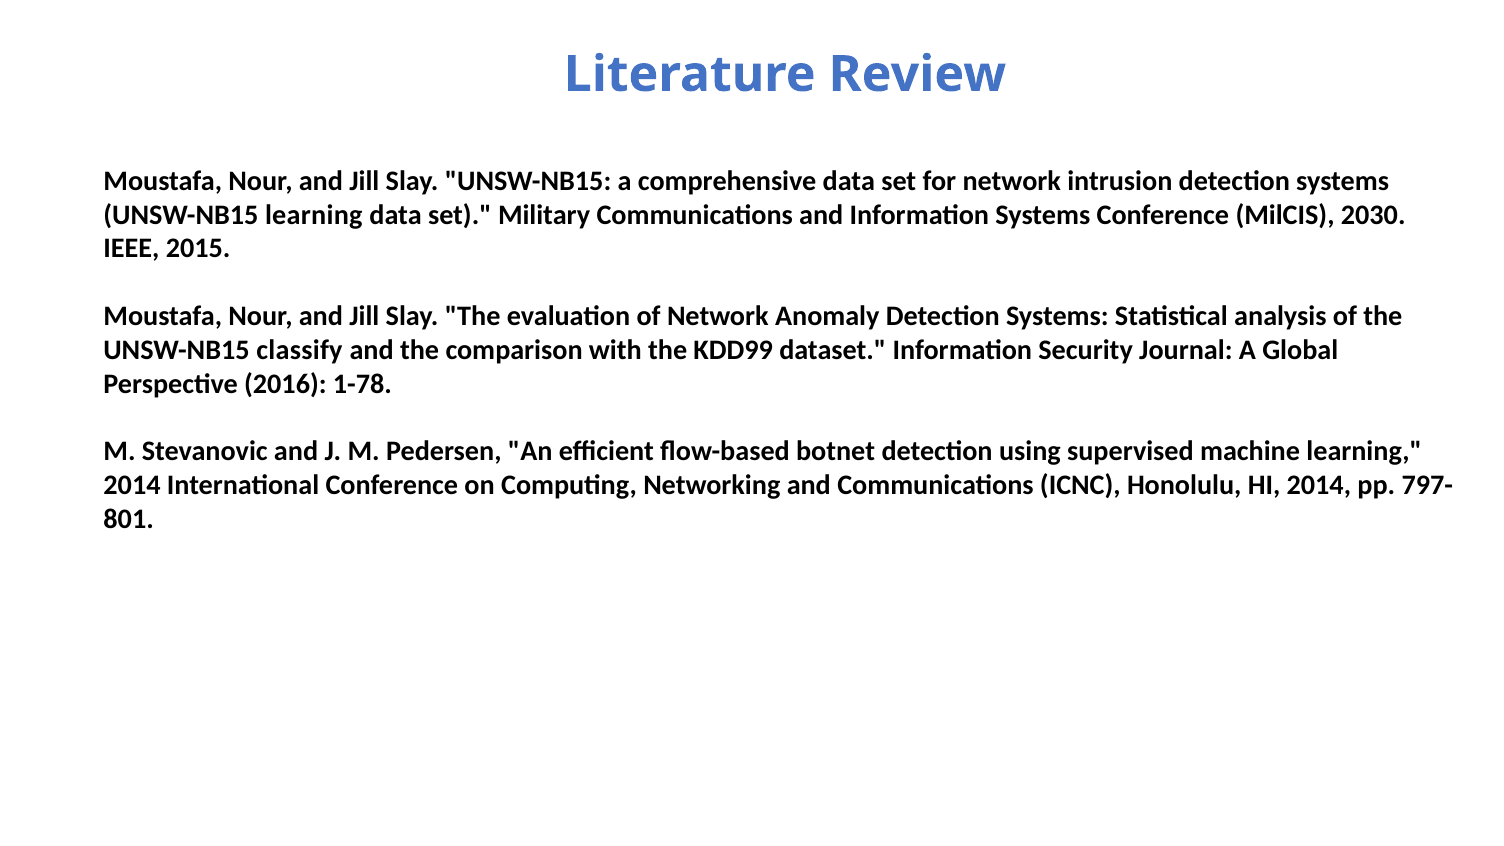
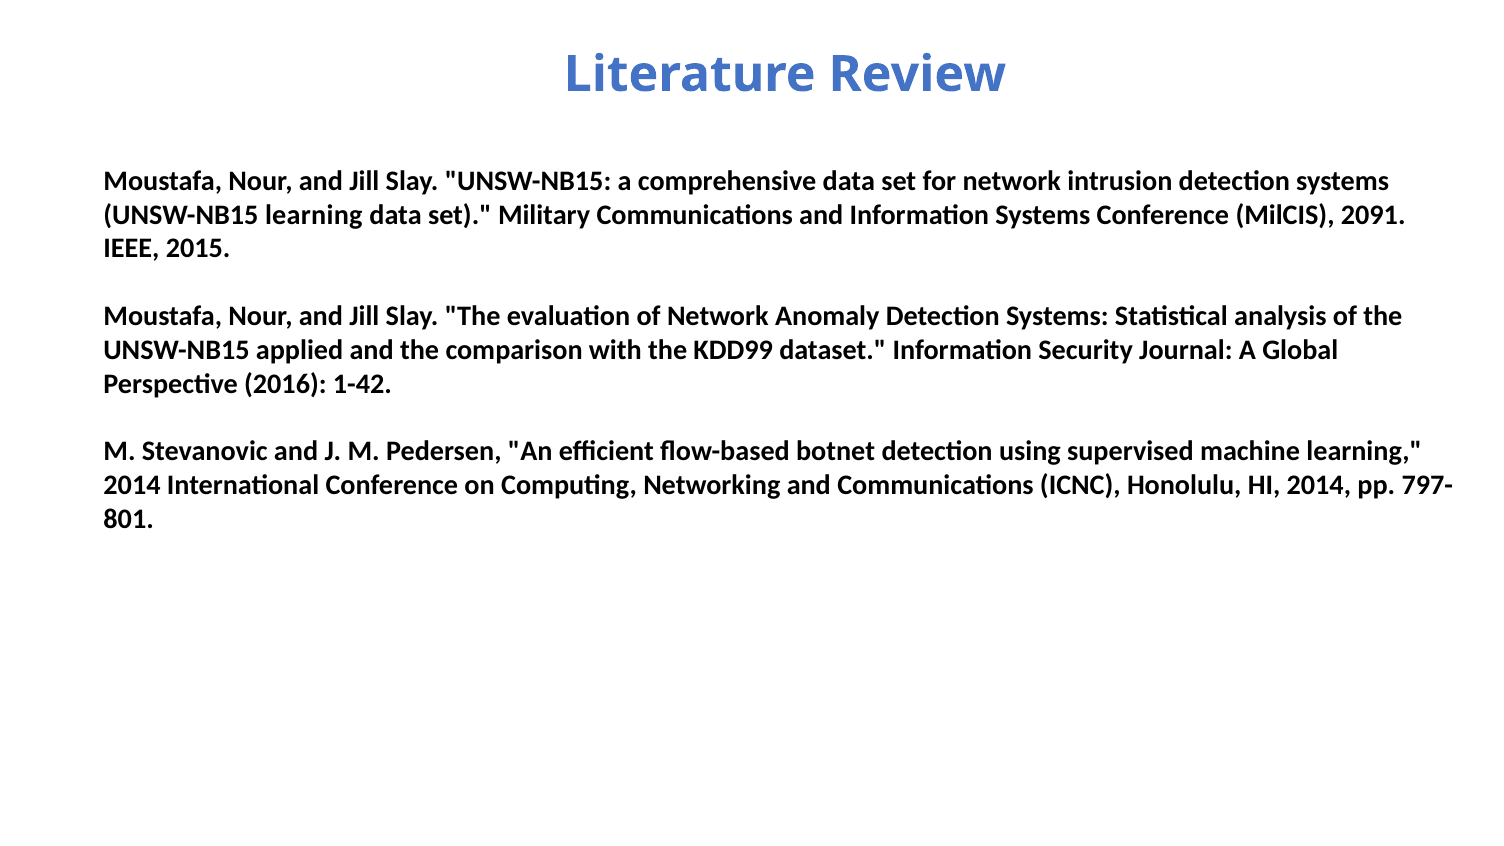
2030: 2030 -> 2091 (1373, 215)
classify: classify -> applied (300, 350)
1-78: 1-78 -> 1-42 (362, 384)
